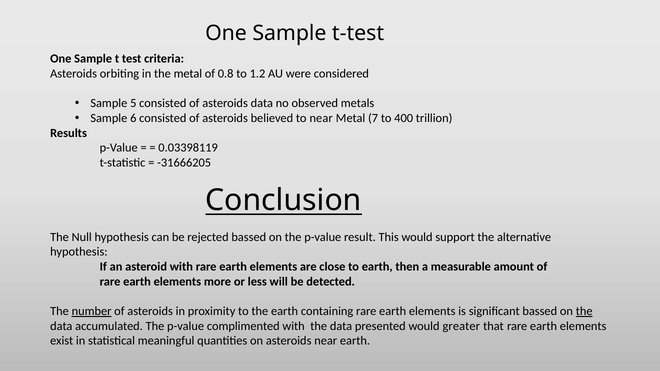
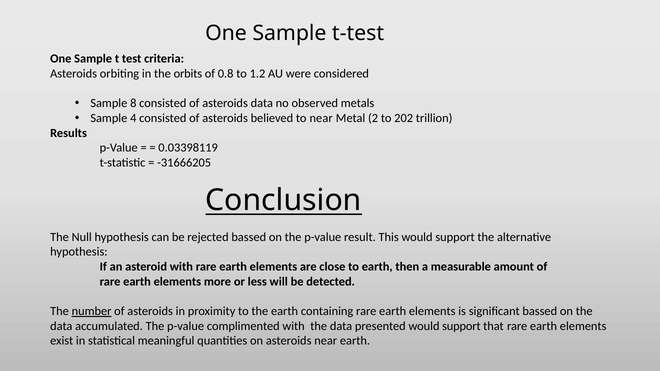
the metal: metal -> orbits (188, 74)
5: 5 -> 8 (133, 103)
6: 6 -> 4 (133, 118)
7: 7 -> 2 (373, 118)
400: 400 -> 202 (404, 118)
the underline: present -> none (584, 311)
presented would greater: greater -> support (461, 326)
